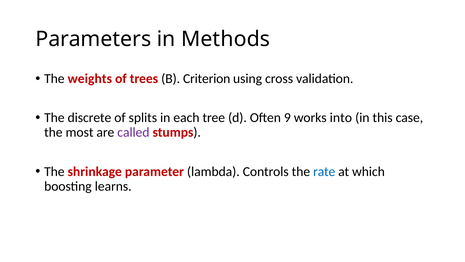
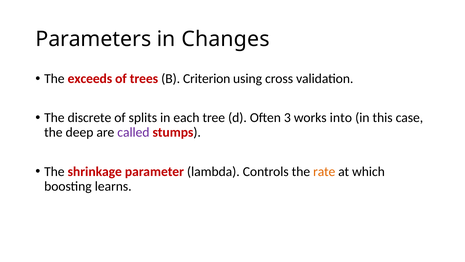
Methods: Methods -> Changes (226, 39)
weights: weights -> exceeds (90, 79)
9: 9 -> 3 (287, 118)
most: most -> deep (80, 132)
rate colour: blue -> orange (324, 171)
